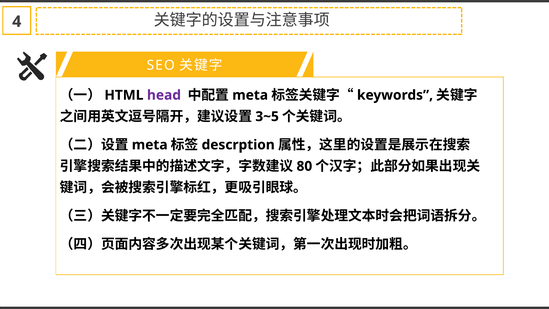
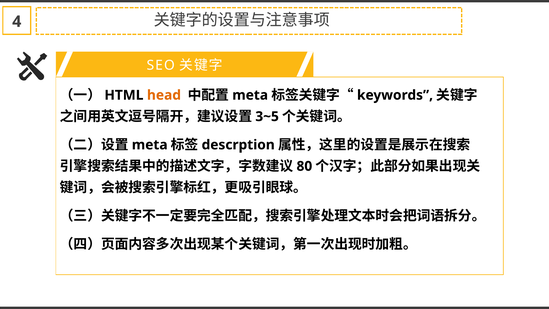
head colour: purple -> orange (164, 95)
